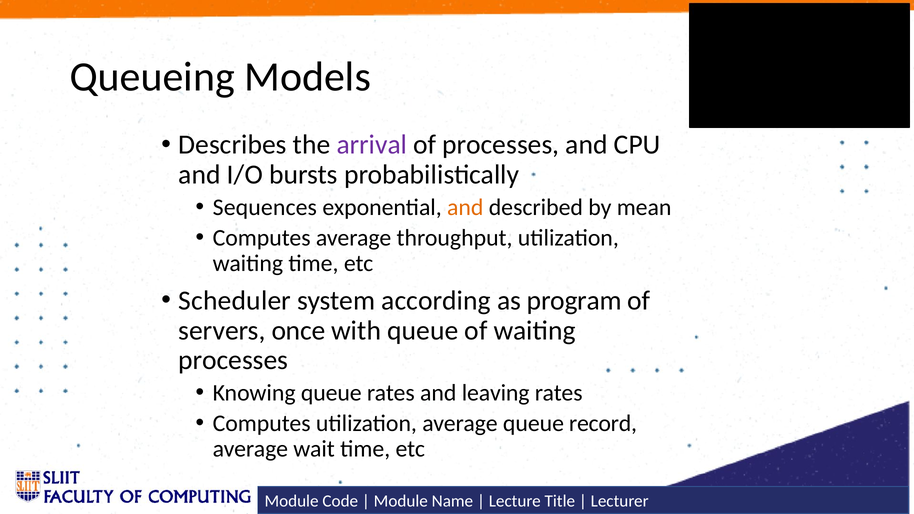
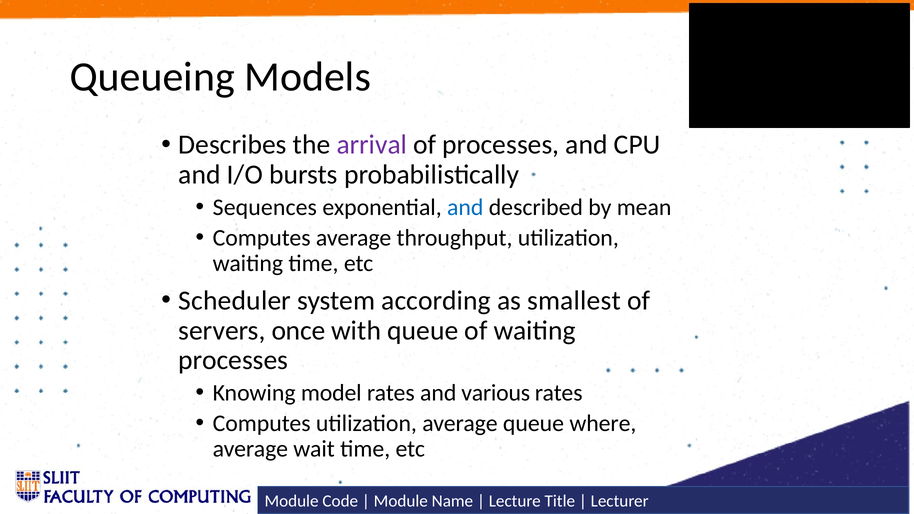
and colour: orange -> blue (465, 207)
program: program -> smallest (574, 301)
Knowing queue: queue -> model (331, 393)
leaving: leaving -> various (496, 393)
record: record -> where (603, 423)
